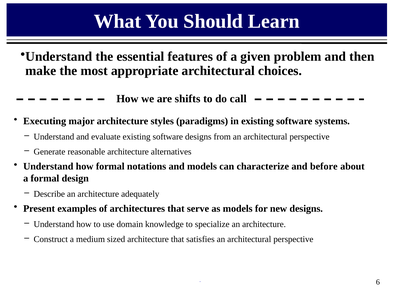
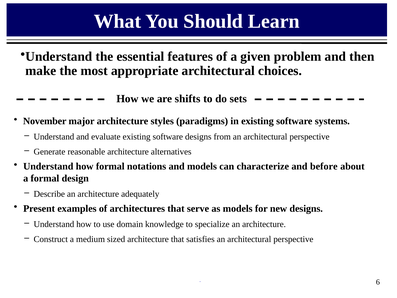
call: call -> sets (238, 99)
Executing: Executing -> November (45, 121)
